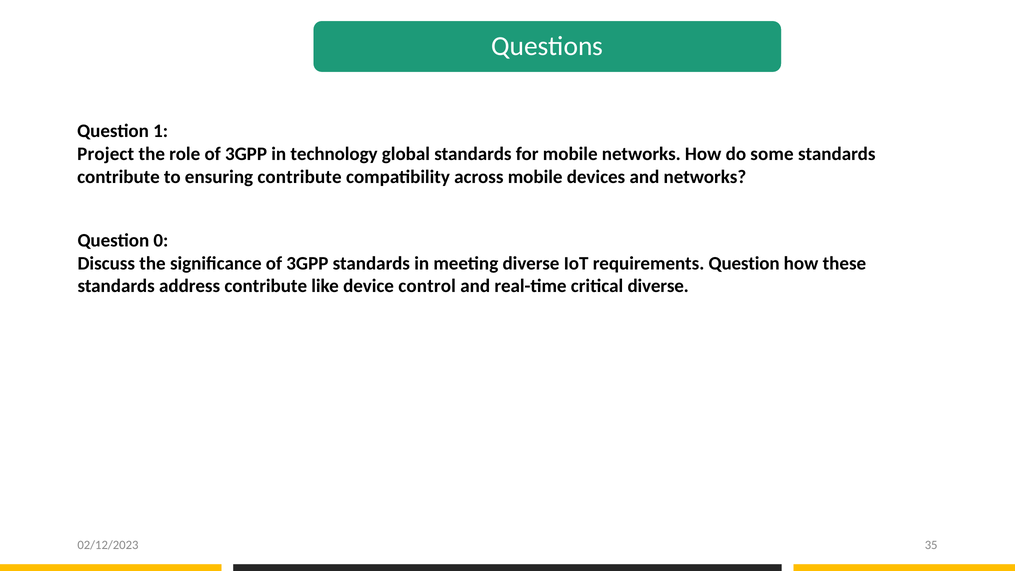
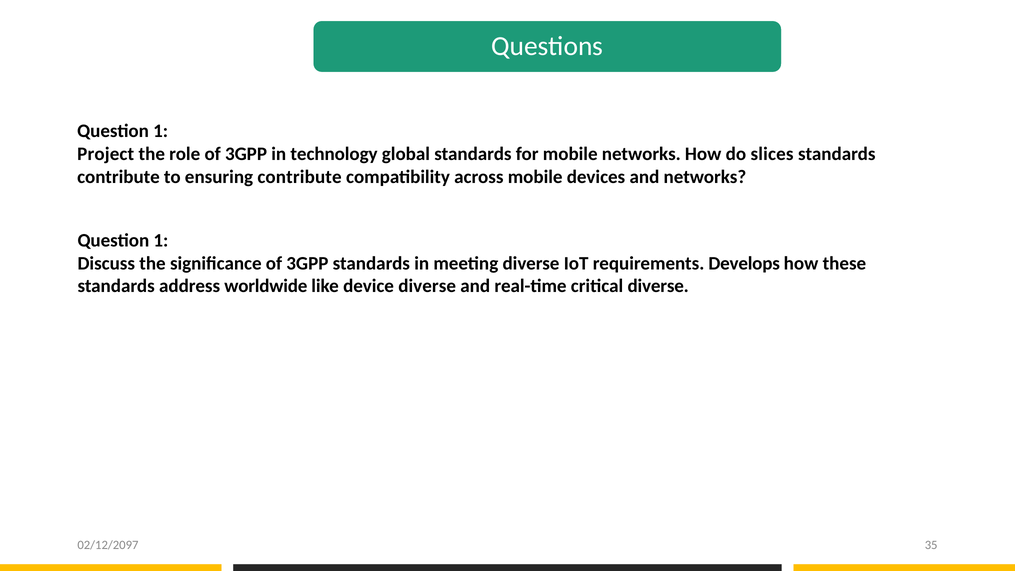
some: some -> slices (772, 154)
0: 0 -> 1 (161, 240)
requirements Question: Question -> Develops (744, 263)
address contribute: contribute -> worldwide (266, 286)
device control: control -> diverse (427, 286)
02/12/2023: 02/12/2023 -> 02/12/2097 (108, 545)
